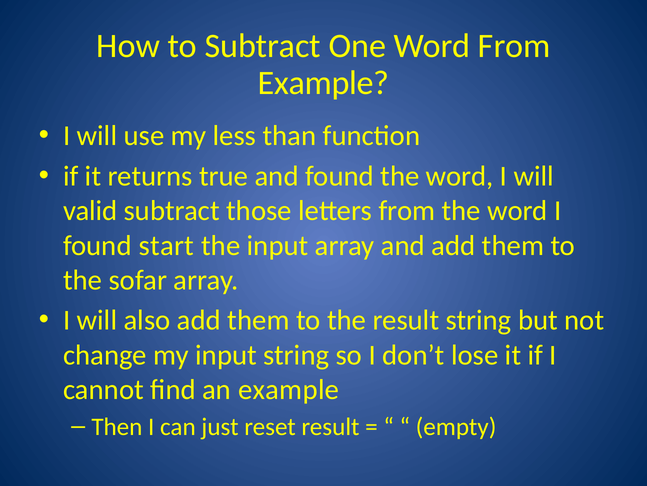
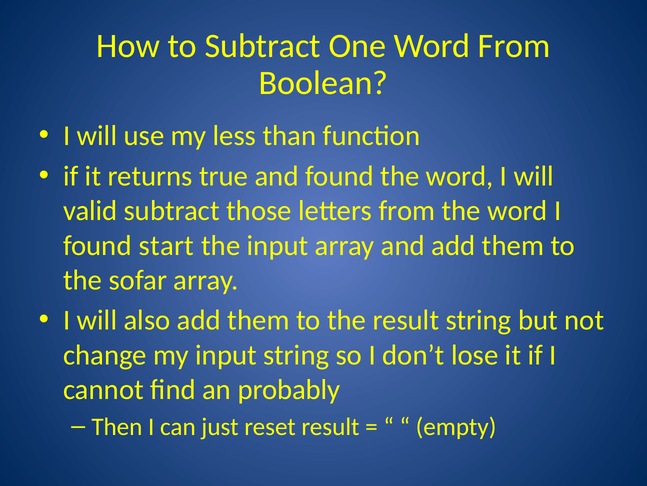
Example: Example -> Boolean (323, 83)
an example: example -> probably (289, 389)
